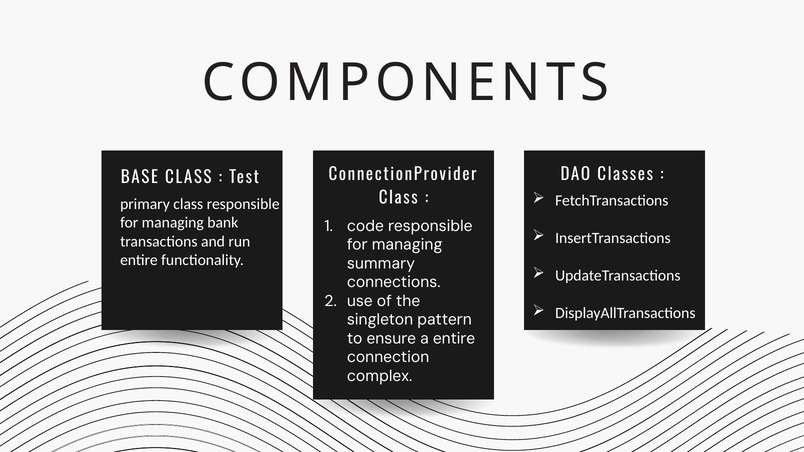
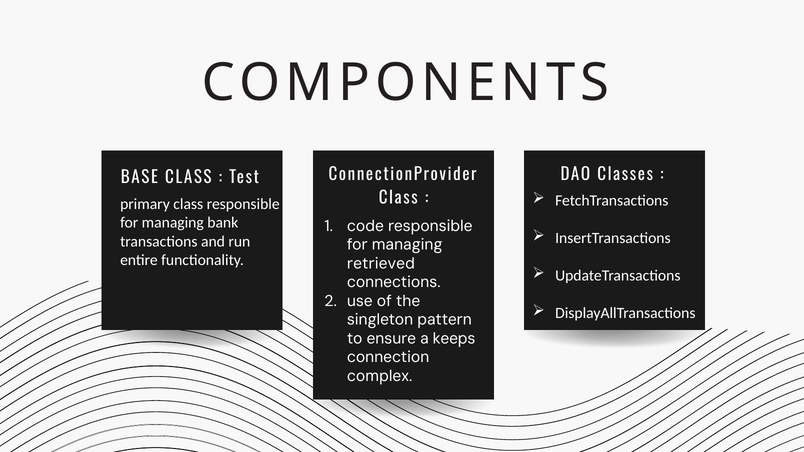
summary: summary -> retrieved (381, 264)
a entire: entire -> keeps (454, 339)
